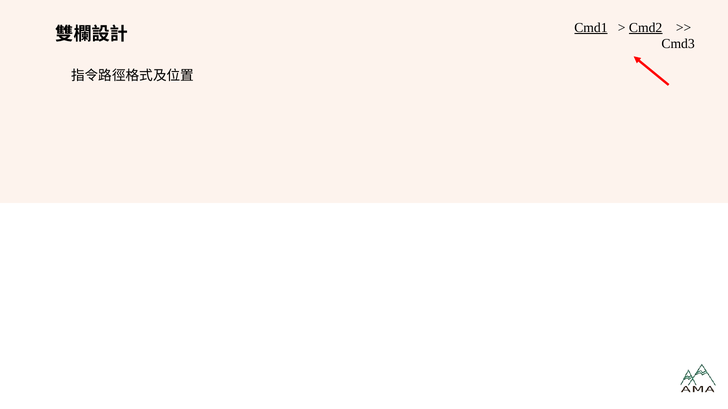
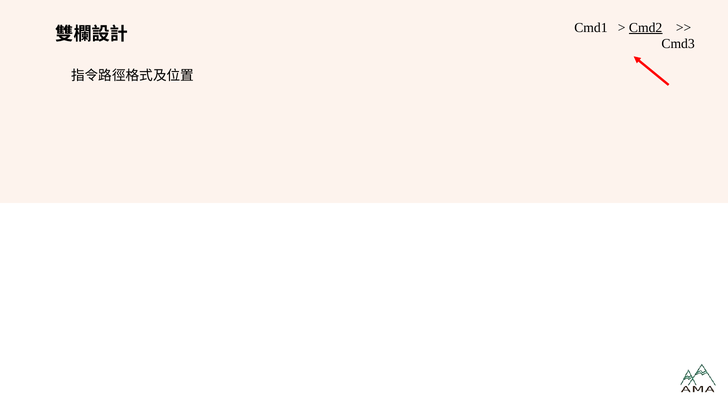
Cmd1 underline: present -> none (591, 28)
